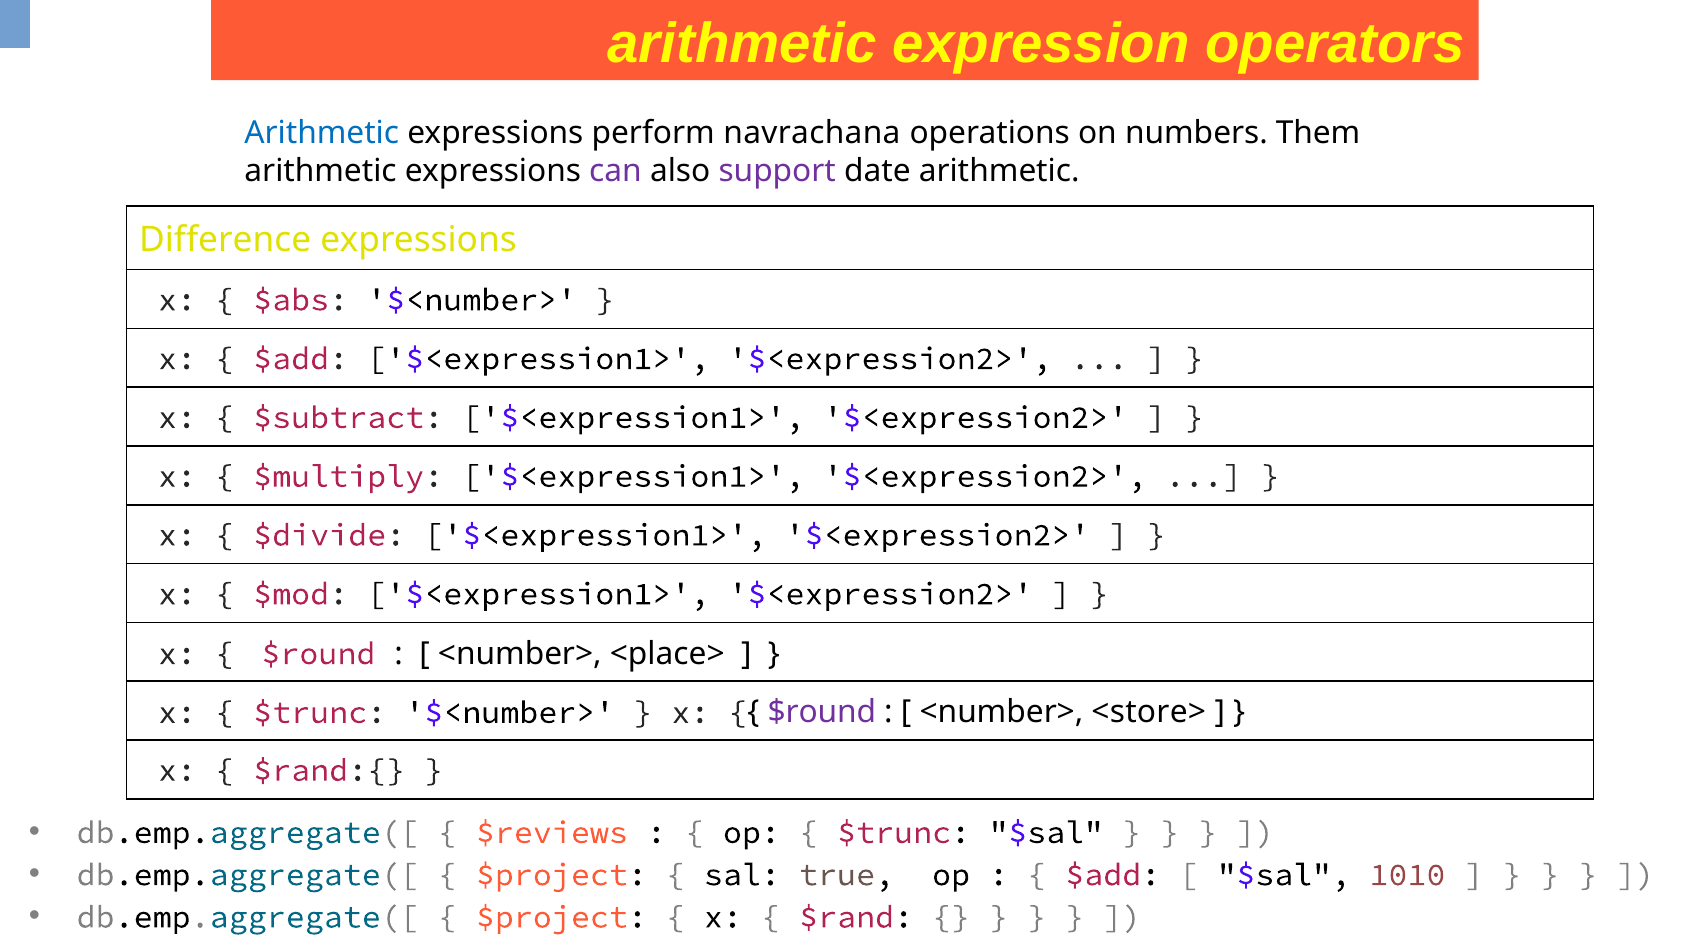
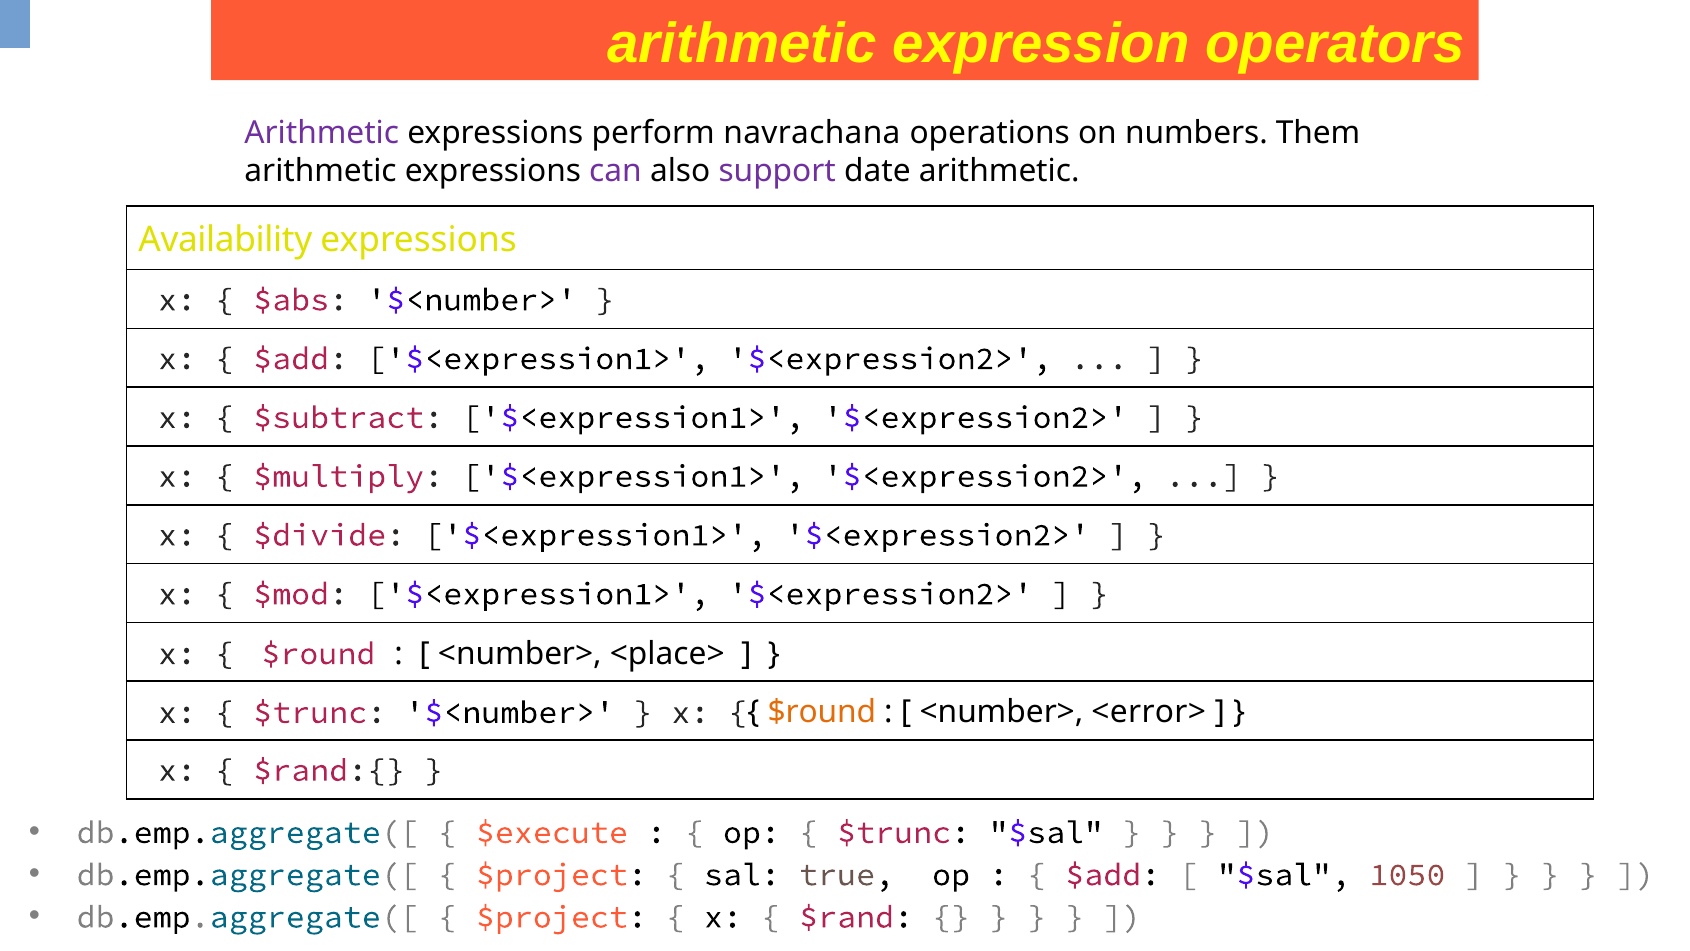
Arithmetic colour: blue -> purple (322, 133)
Difference: Difference -> Availability (225, 240)
$round colour: purple -> orange (822, 712)
<store>: <store> -> <error> (1149, 712)
$reviews: $reviews -> $execute (552, 832)
1010: 1010 -> 1050 (1407, 874)
